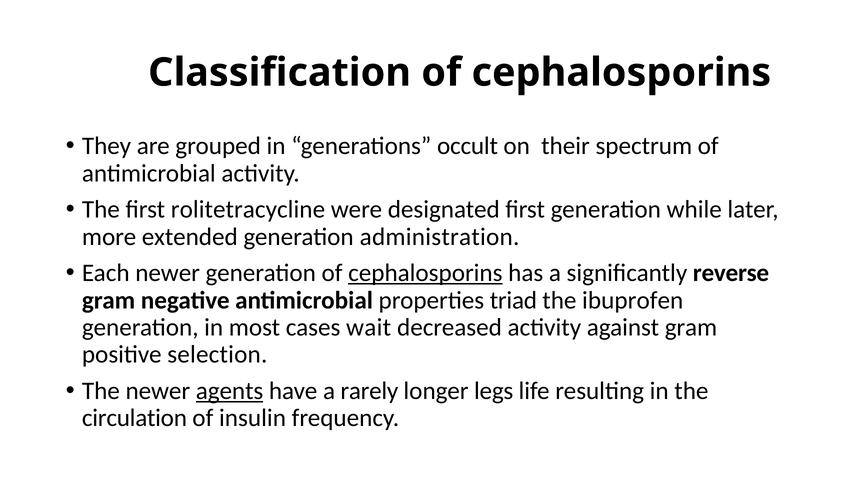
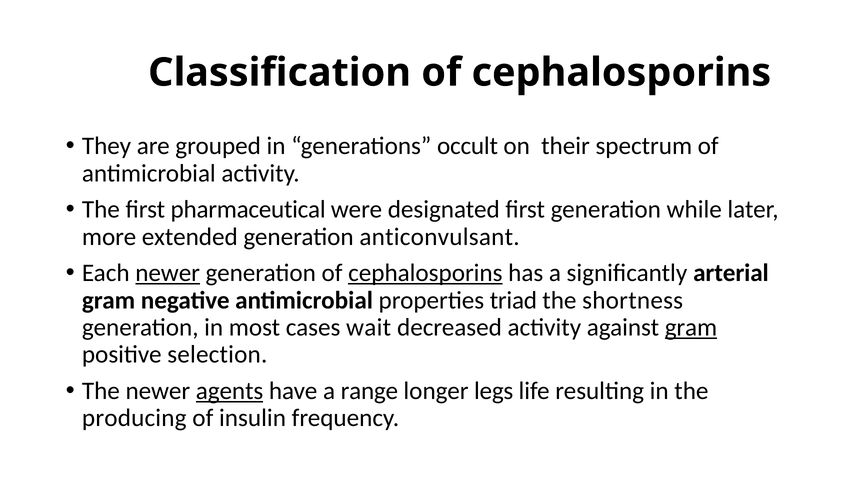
rolitetracycline: rolitetracycline -> pharmaceutical (248, 209)
administration: administration -> anticonvulsant (440, 236)
newer underline: none -> present (168, 273)
reverse: reverse -> arterial (731, 273)
ibuprofen: ibuprofen -> shortness (633, 300)
gram underline: none -> present (691, 327)
rarely: rarely -> range (369, 390)
circulation: circulation -> producing (134, 418)
